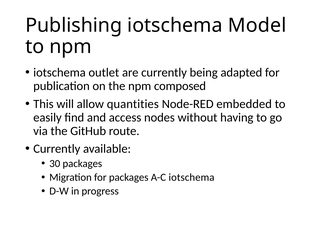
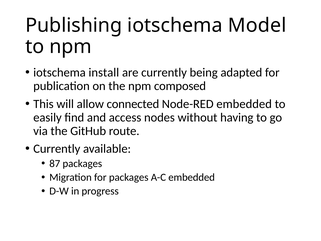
outlet: outlet -> install (104, 72)
quantities: quantities -> connected (133, 104)
30: 30 -> 87 (55, 163)
A-C iotschema: iotschema -> embedded (192, 177)
